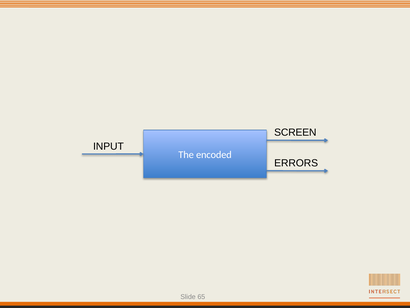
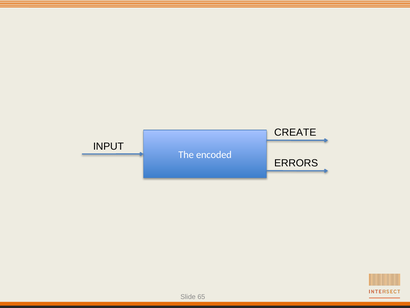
SCREEN: SCREEN -> CREATE (295, 132)
